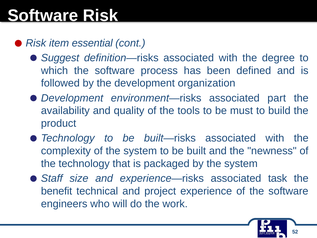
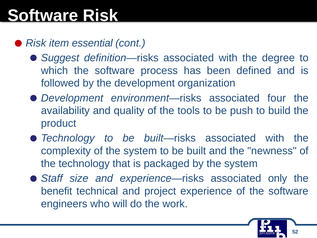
part: part -> four (277, 98)
must: must -> push (242, 111)
task: task -> only (278, 178)
